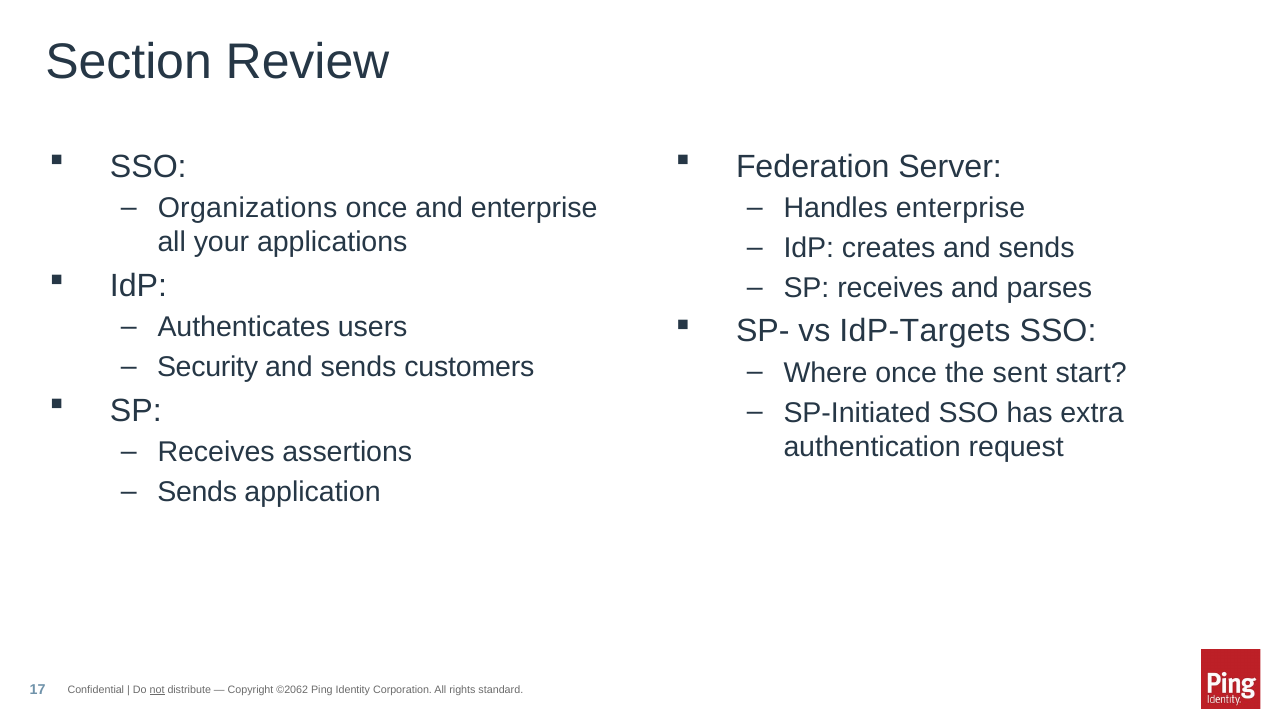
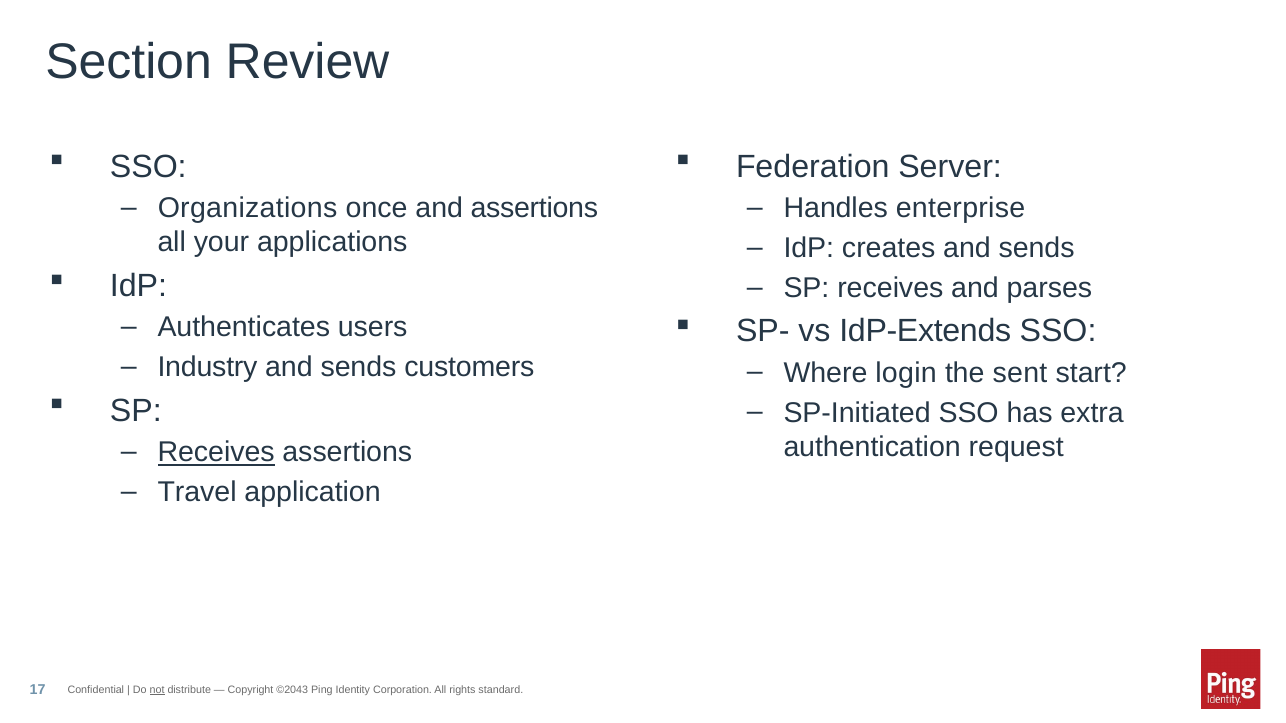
and enterprise: enterprise -> assertions (534, 208)
IdP-Targets: IdP-Targets -> IdP-Extends (925, 332)
Security: Security -> Industry (208, 368)
Where once: once -> login (906, 373)
Receives underline: none -> present (216, 453)
Sends: Sends -> Travel (197, 493)
©2062: ©2062 -> ©2043 (292, 690)
